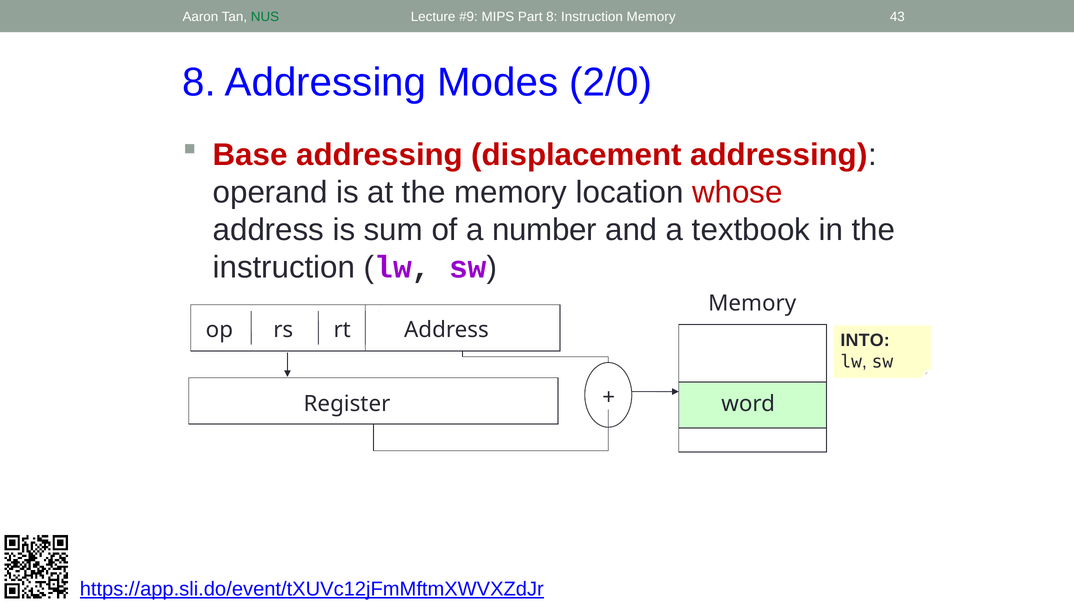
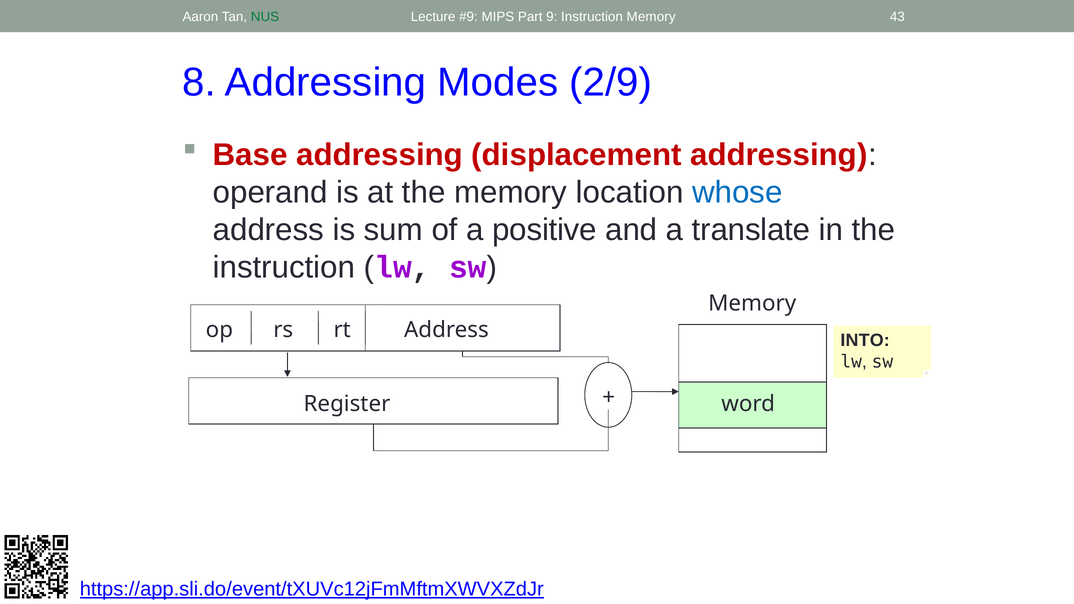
Part 8: 8 -> 9 (552, 17)
2/0: 2/0 -> 2/9 (611, 83)
whose colour: red -> blue (737, 192)
number: number -> positive (544, 230)
textbook: textbook -> translate (751, 230)
